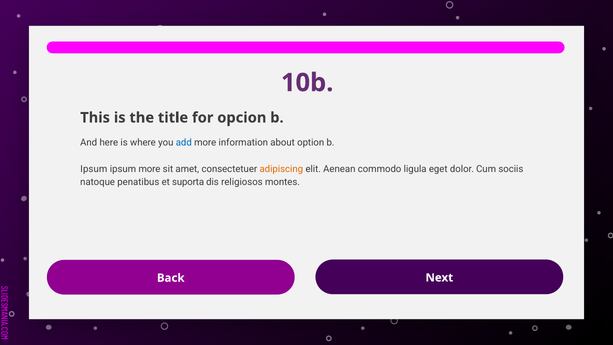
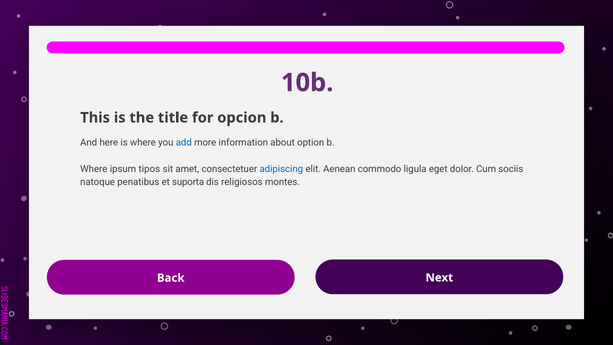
Ipsum: Ipsum -> Where (94, 169)
ipsum more: more -> tipos (149, 169)
adipiscing colour: orange -> blue (281, 169)
